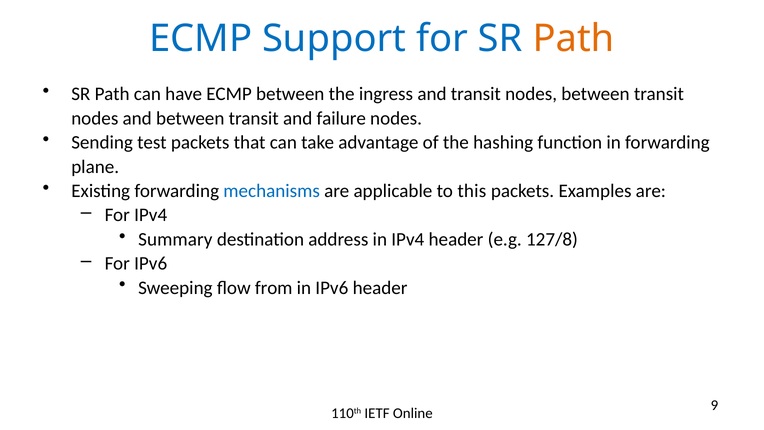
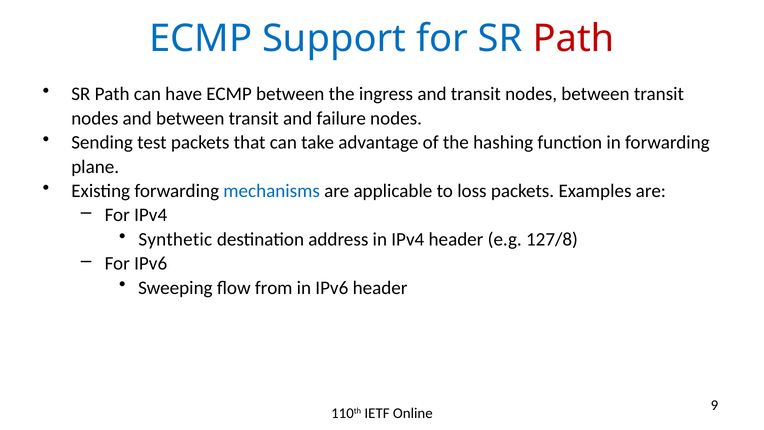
Path colour: orange -> red (574, 38)
this: this -> loss (472, 191)
Summary: Summary -> Synthetic (175, 239)
